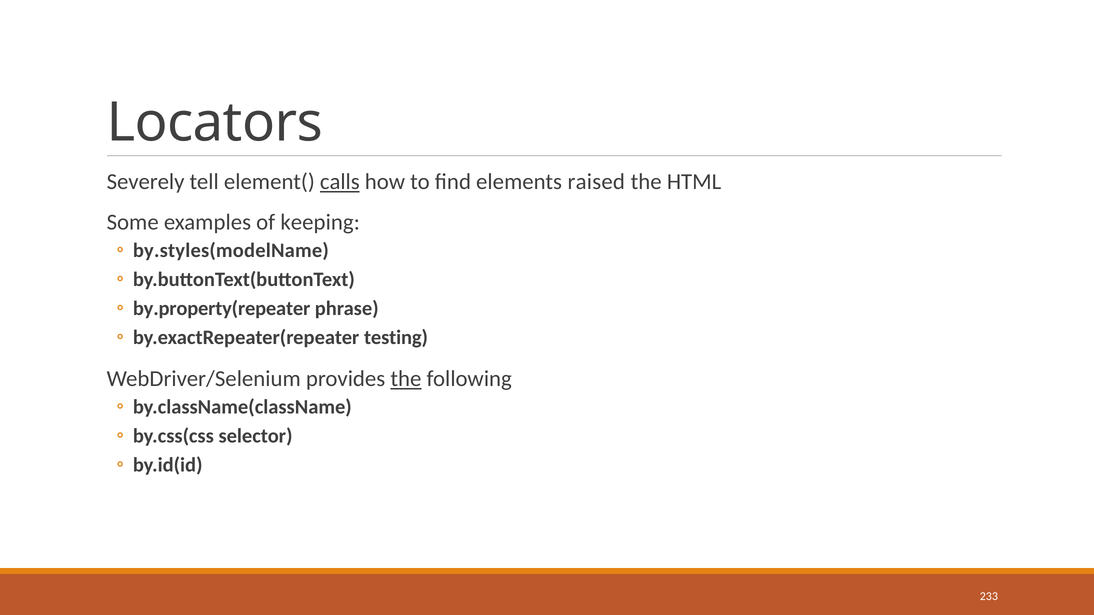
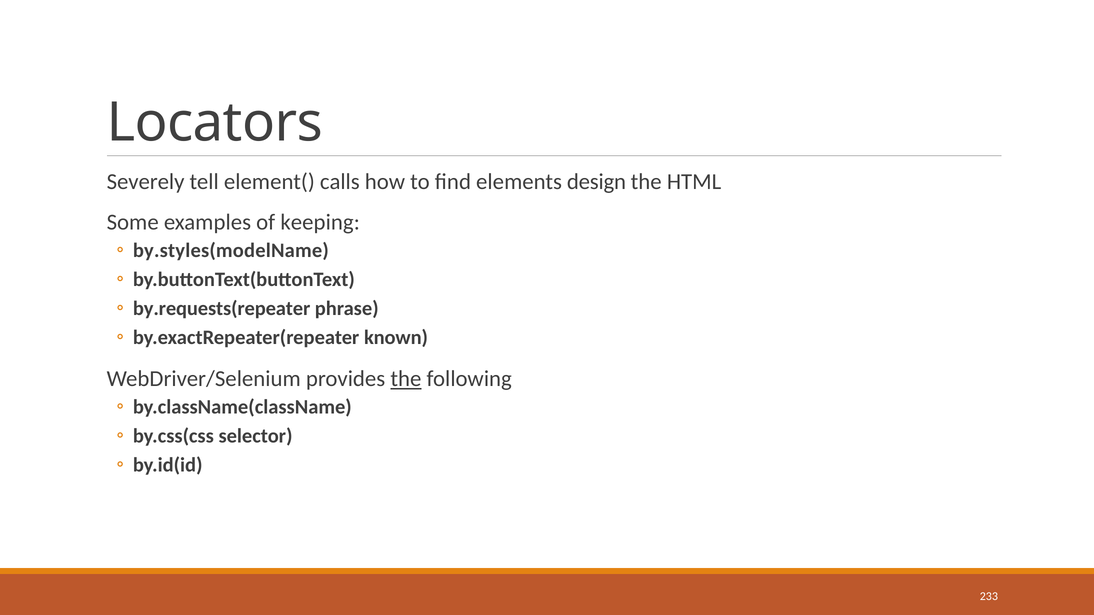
calls underline: present -> none (340, 182)
raised: raised -> design (596, 182)
by.property(repeater: by.property(repeater -> by.requests(repeater (222, 308)
testing: testing -> known (396, 337)
